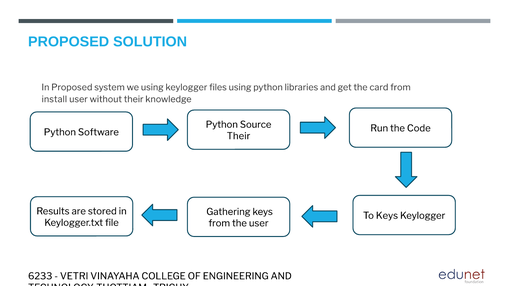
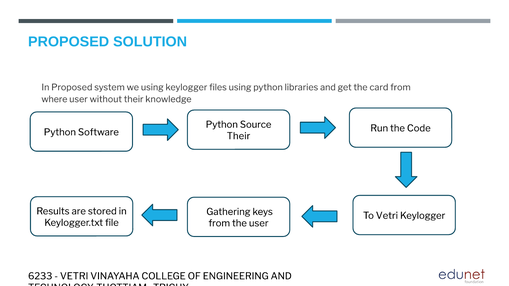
install: install -> where (54, 99)
To Keys: Keys -> Vetri (387, 216)
